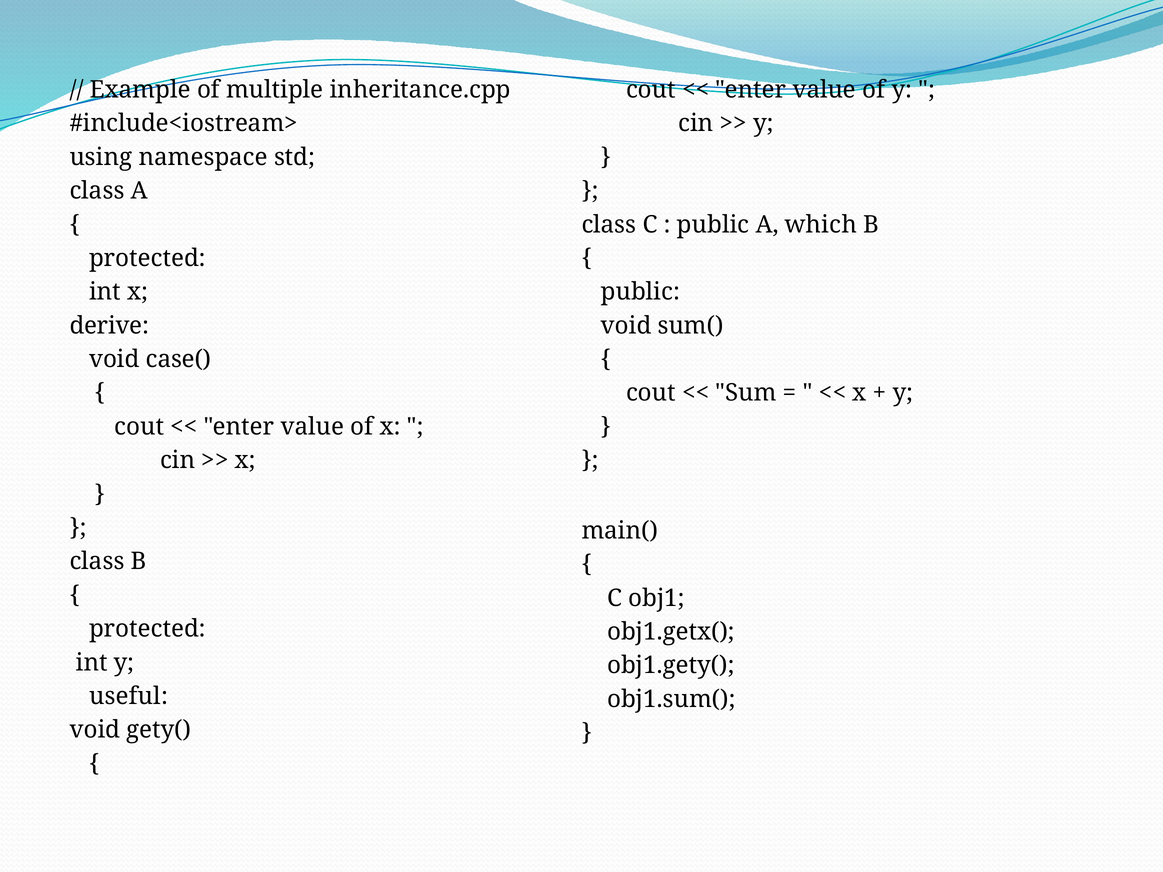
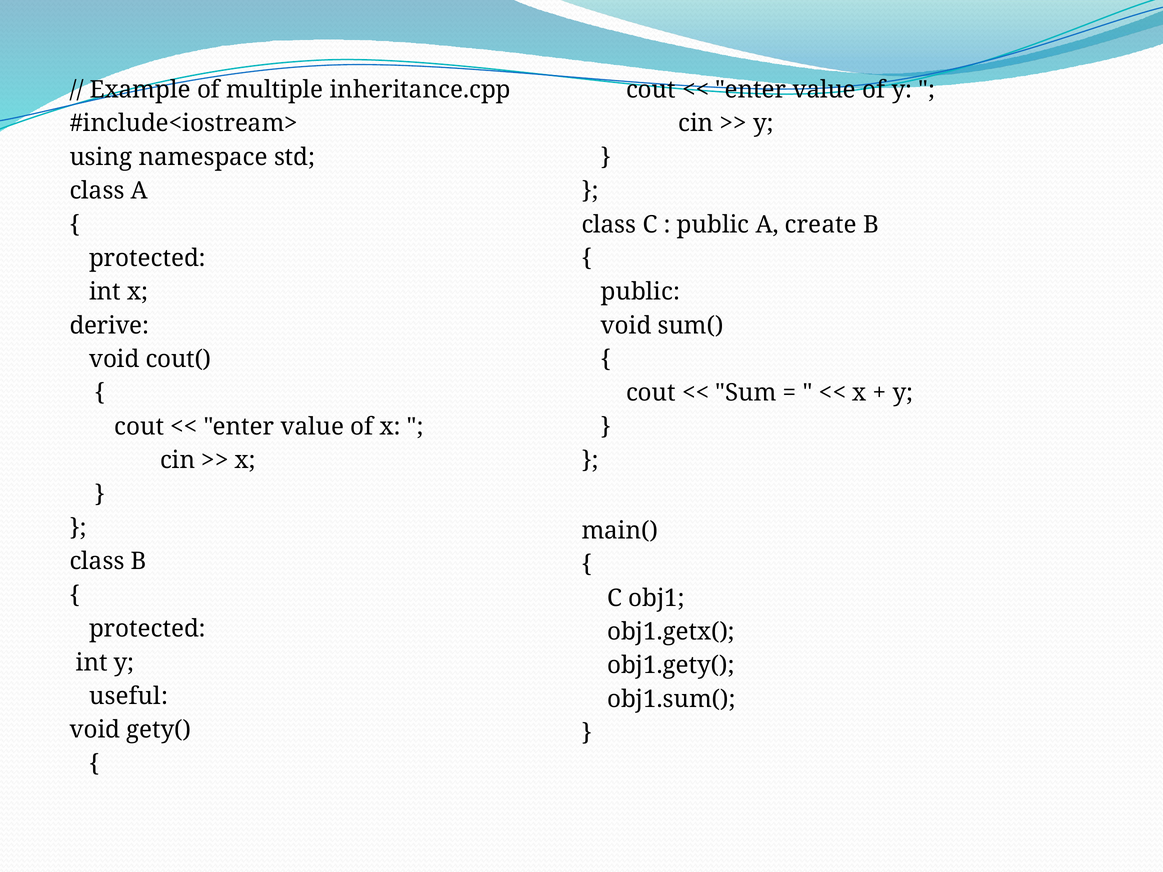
which: which -> create (821, 225)
case(: case( -> cout( (179, 359)
